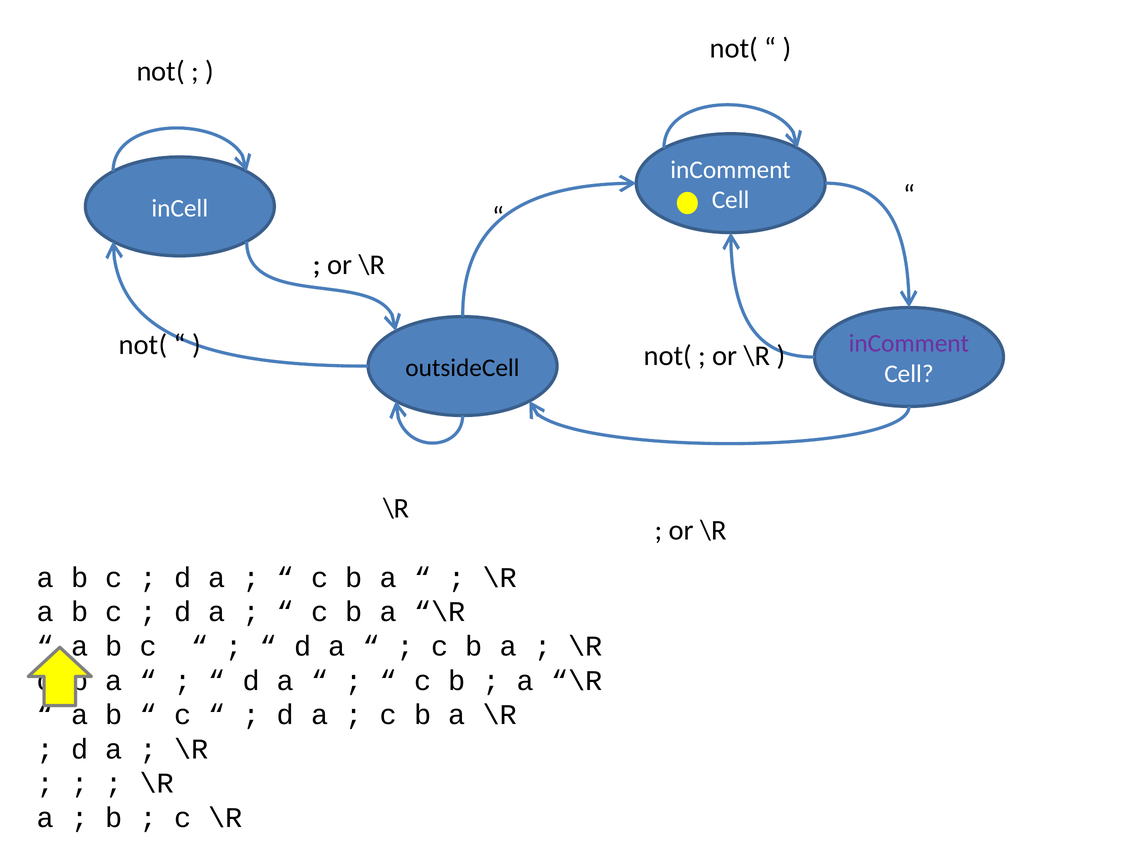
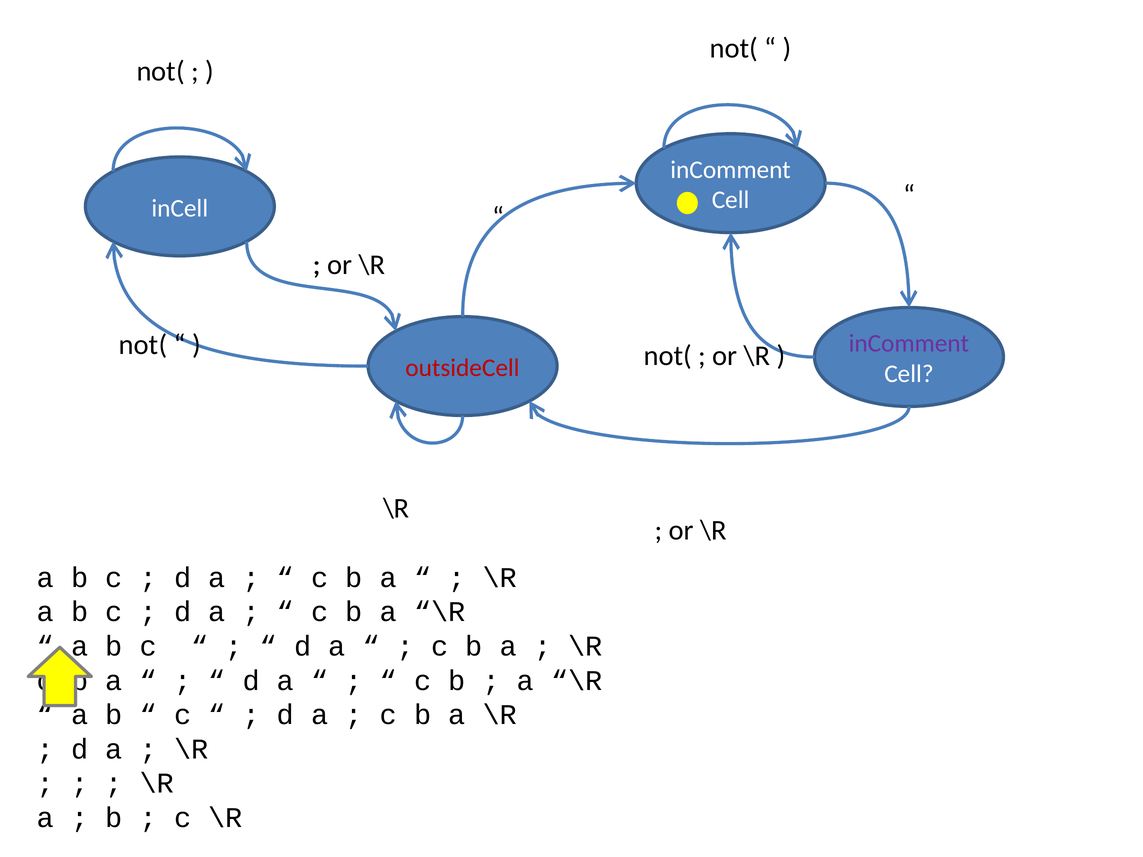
outsideCell colour: black -> red (462, 368)
